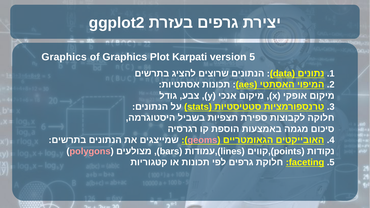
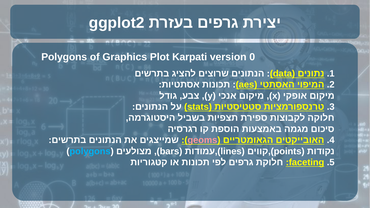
Graphics: Graphics -> Polygons (64, 57)
version 5: 5 -> 0 (252, 57)
polygons colour: pink -> light blue (90, 151)
